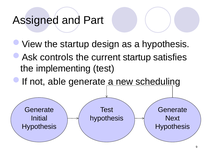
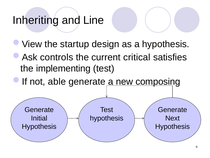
Assigned: Assigned -> Inheriting (36, 20)
Part: Part -> Line (94, 20)
current startup: startup -> critical (137, 57)
scheduling: scheduling -> composing (158, 81)
